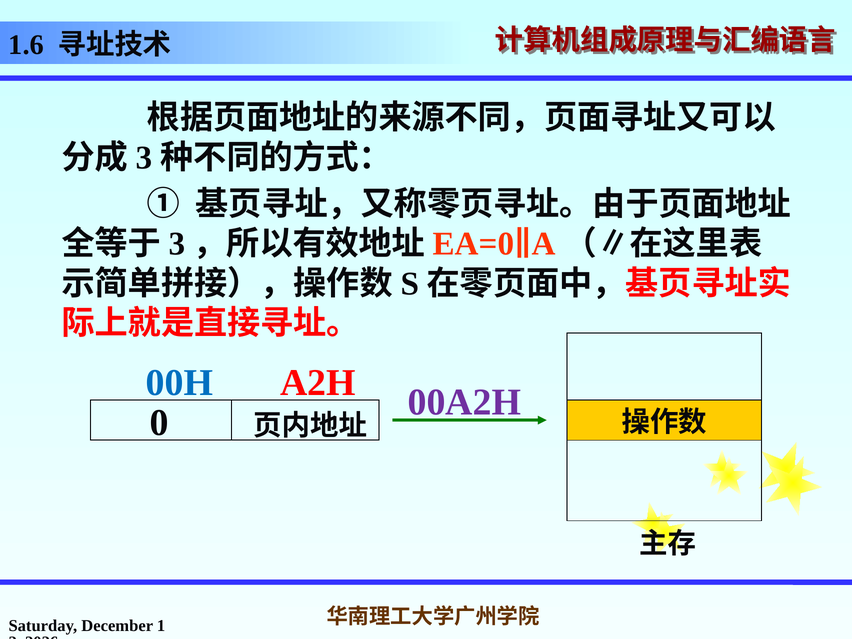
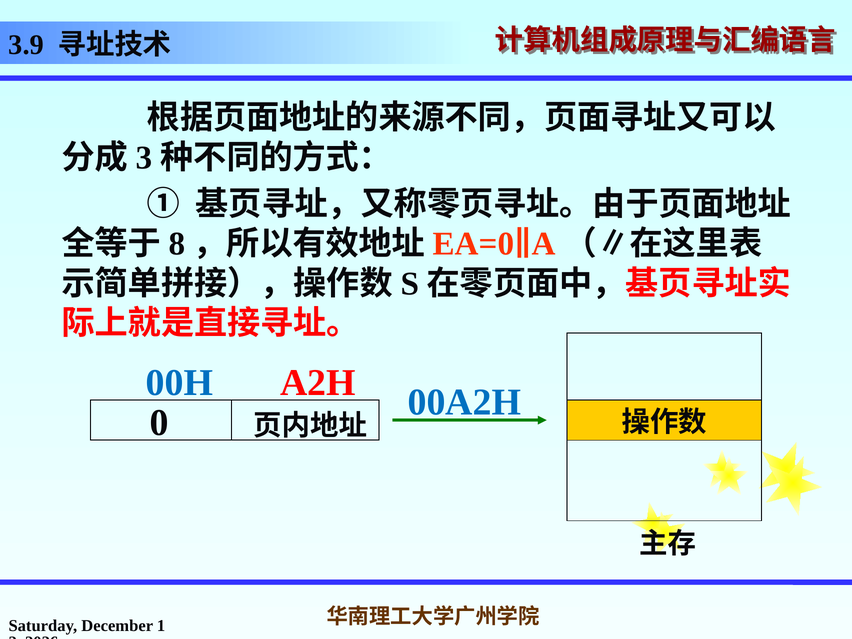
1.6: 1.6 -> 3.9 (26, 45)
3: 3 -> 8 (177, 244)
00A2H colour: purple -> blue (464, 402)
